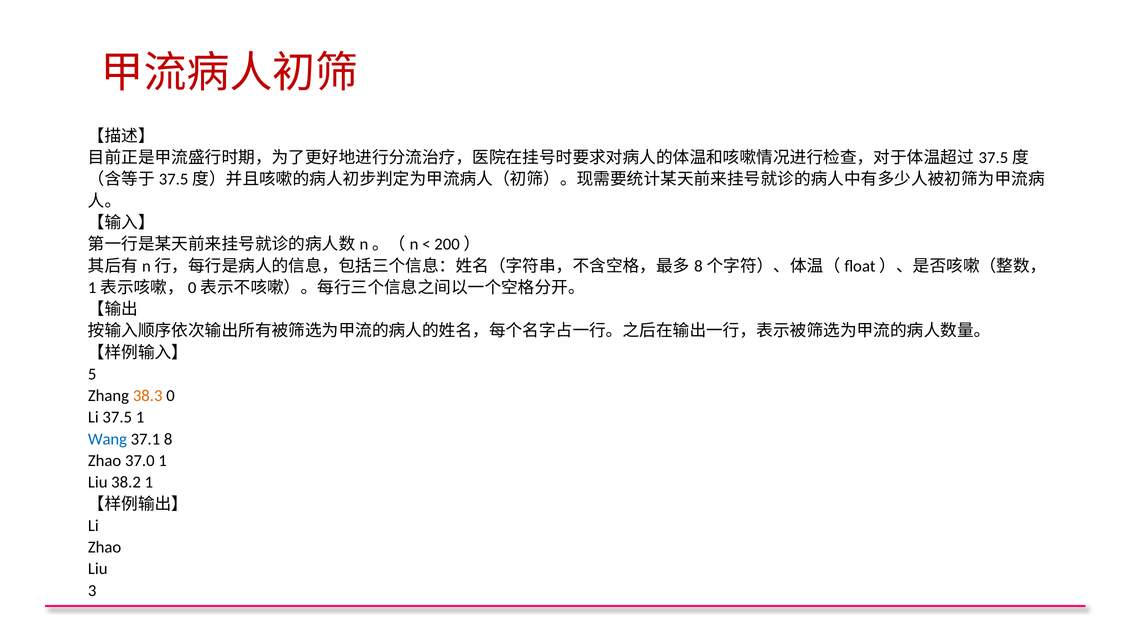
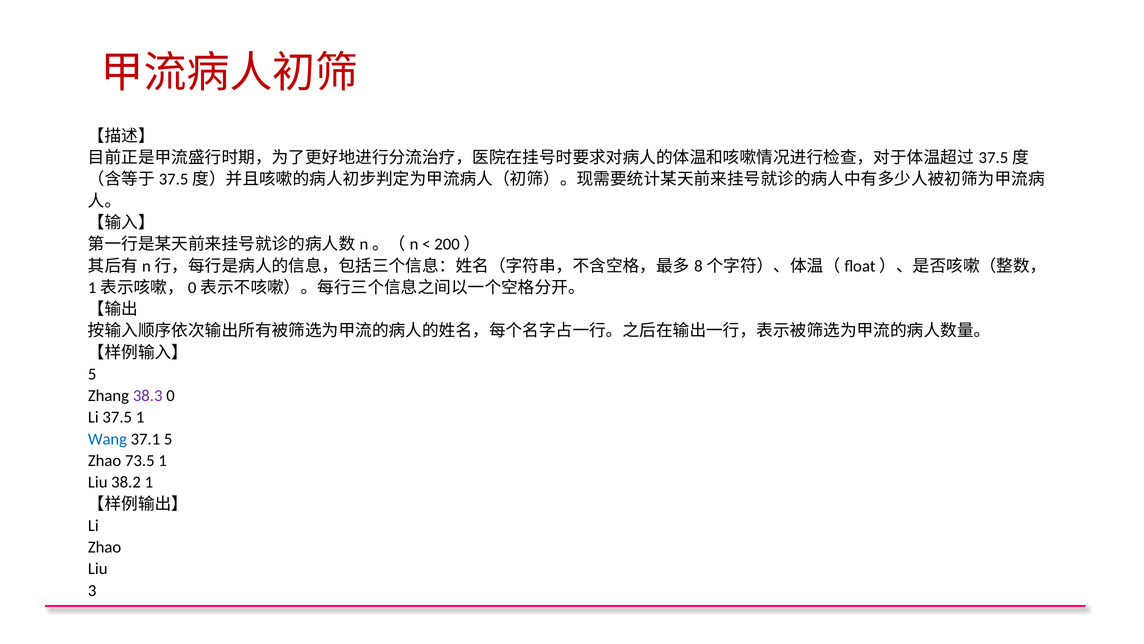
38.3 colour: orange -> purple (148, 396)
37.1 8: 8 -> 5 (168, 439)
37.0: 37.0 -> 73.5 (140, 460)
